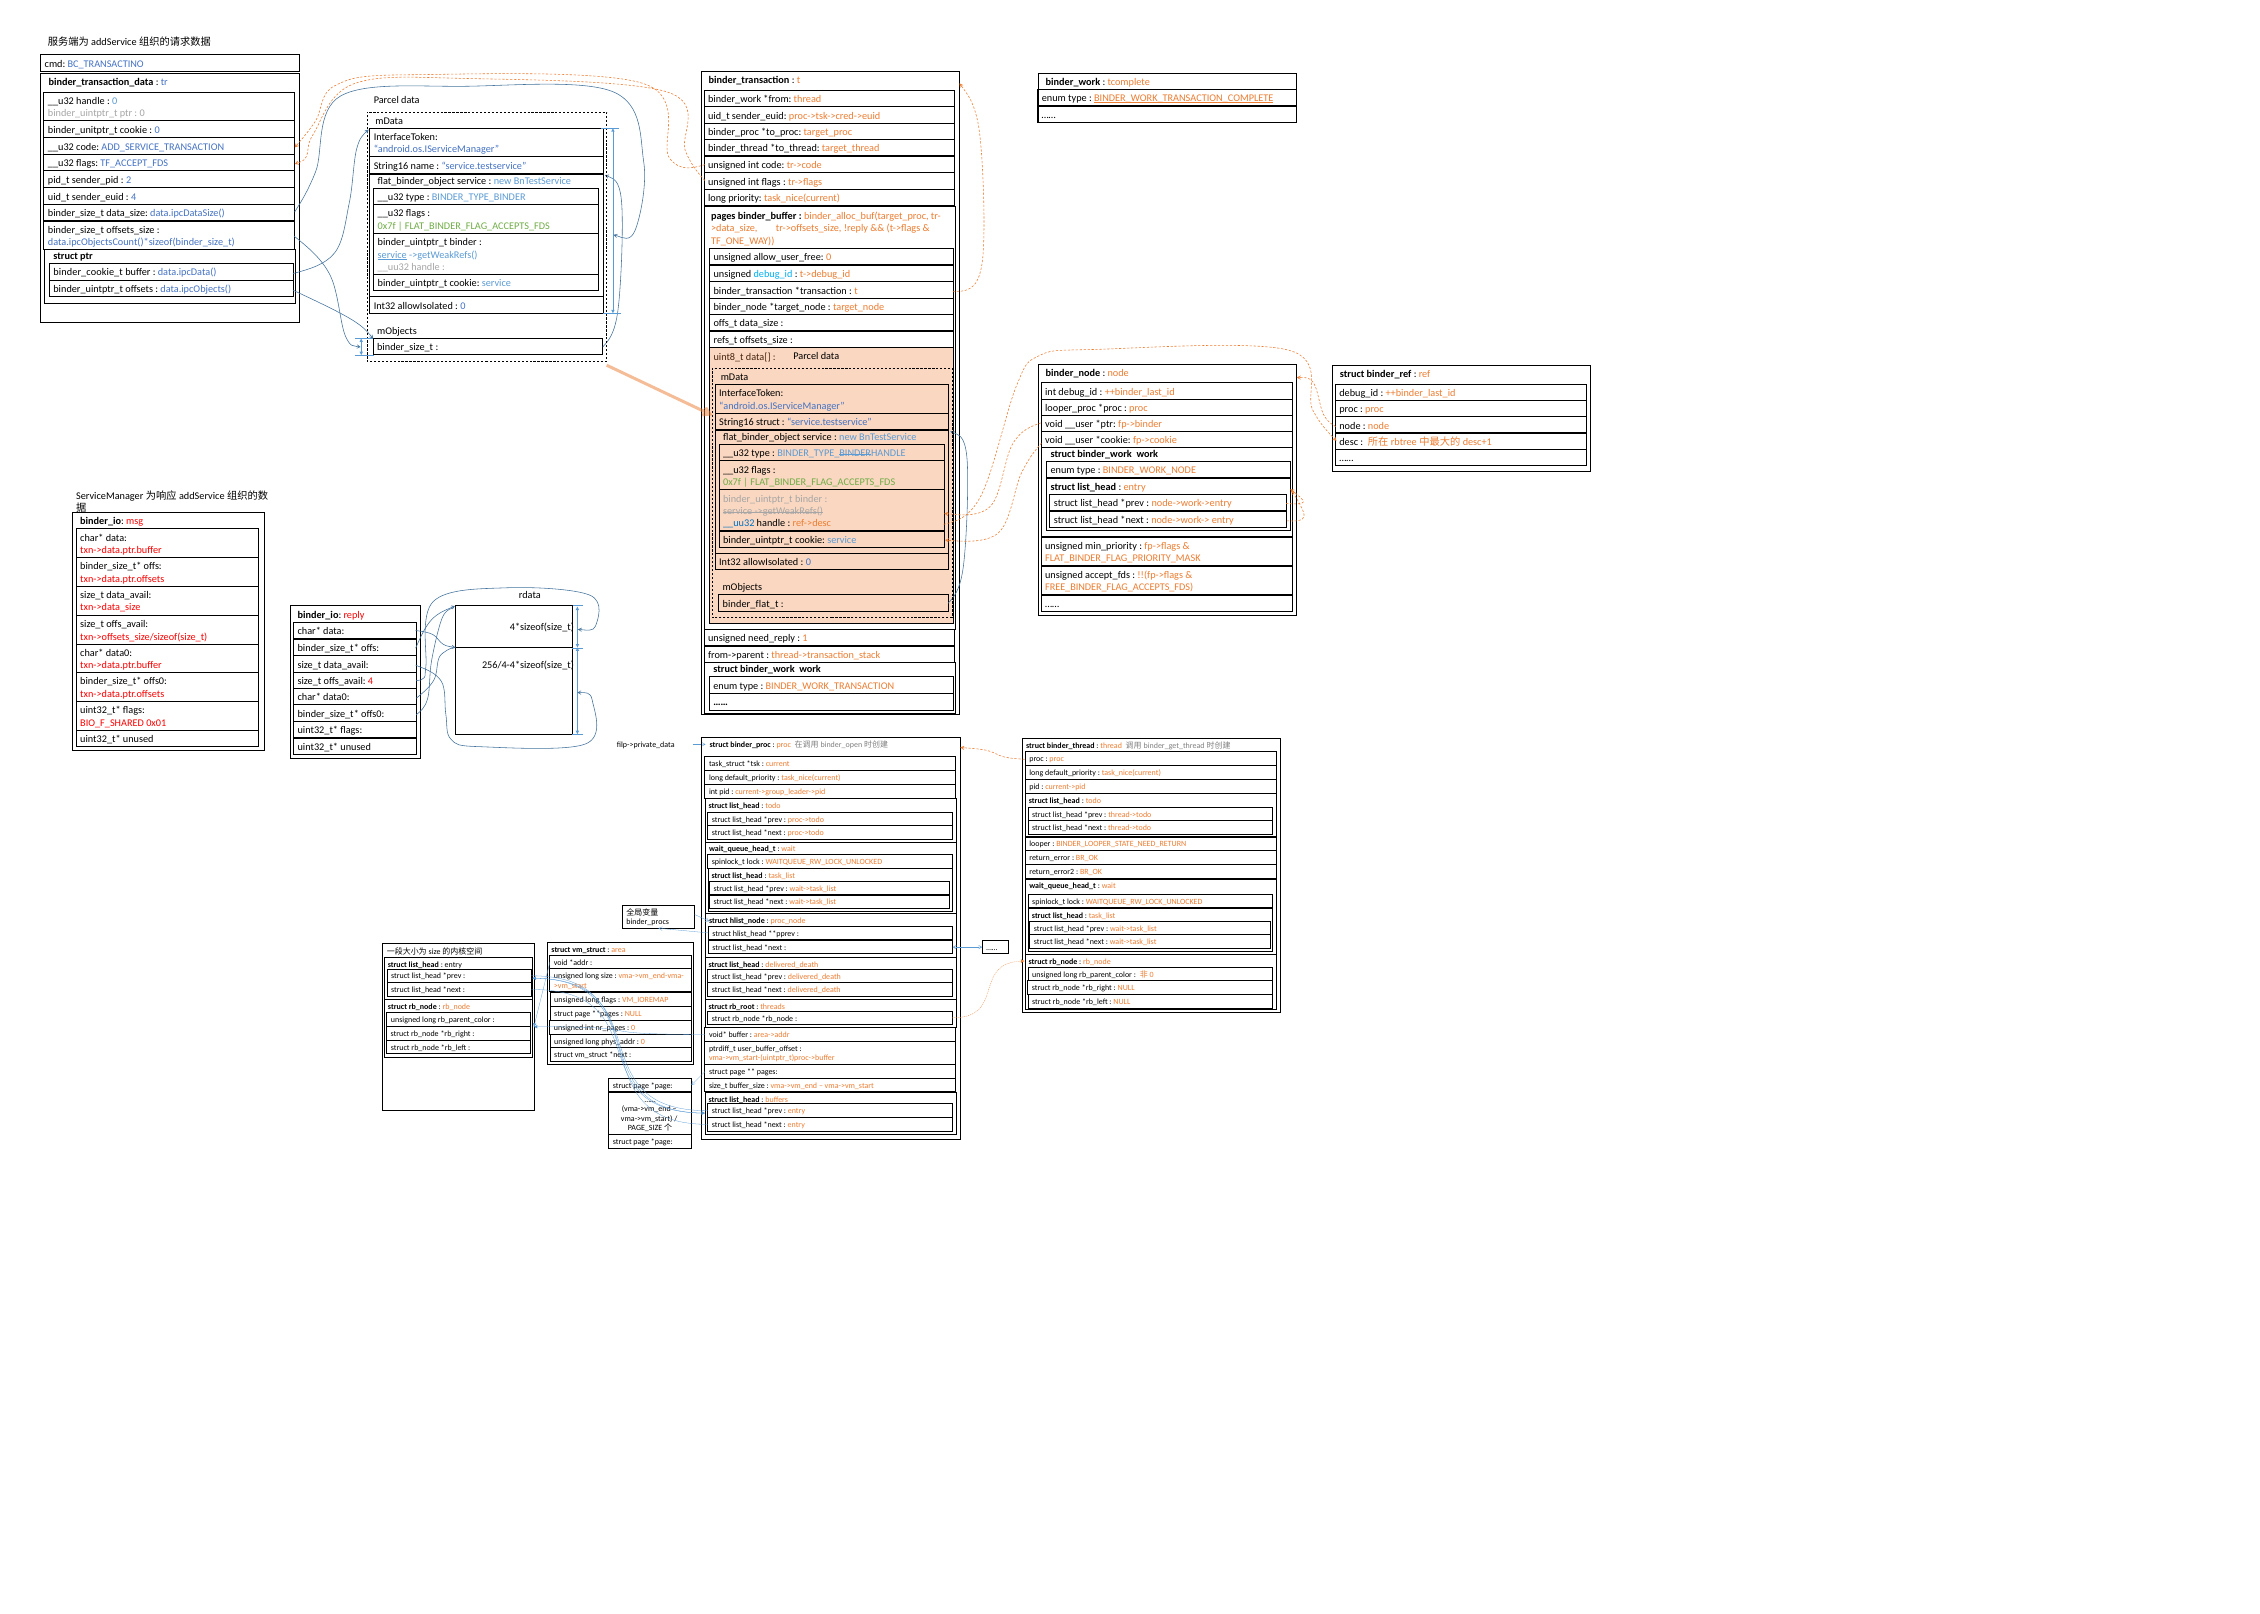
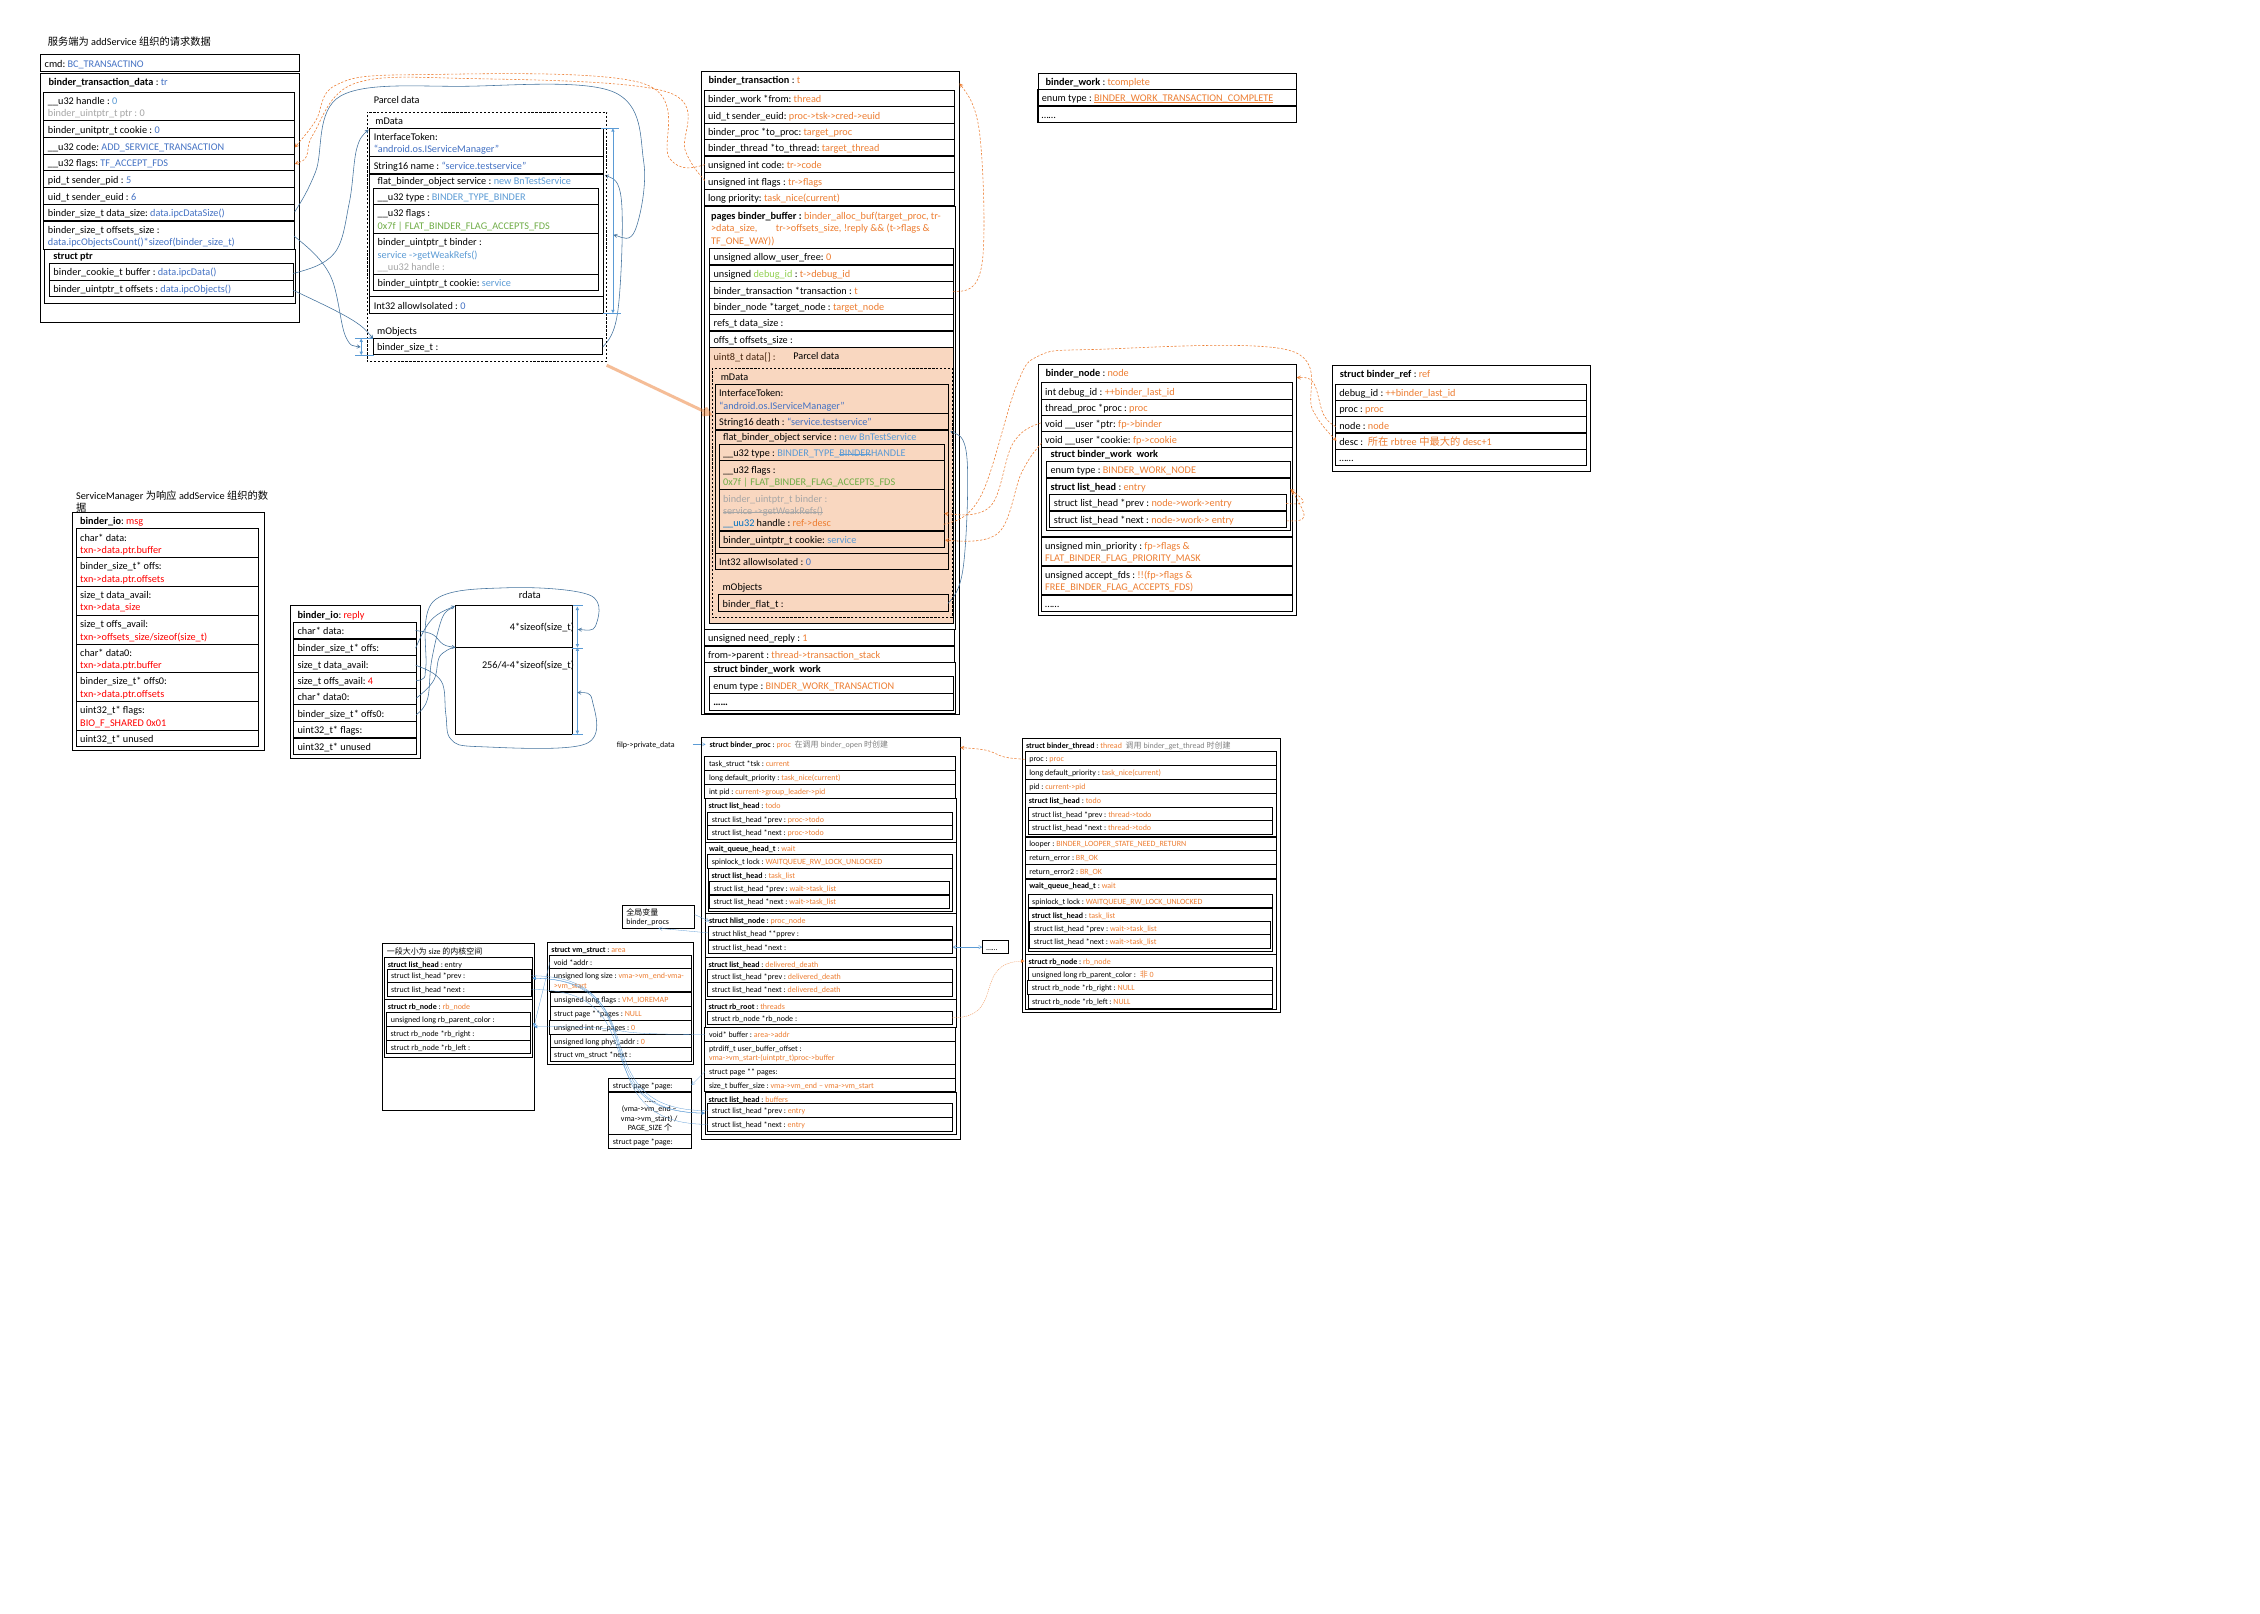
2: 2 -> 5 (129, 180)
4: 4 -> 6 (134, 197)
service underline: present -> none (392, 255)
debug_id colour: light blue -> light green (773, 274)
offs_t: offs_t -> refs_t (725, 323)
refs_t: refs_t -> offs_t (725, 340)
looper_proc: looper_proc -> thread_proc (1071, 408)
String16 struct: struct -> death (768, 422)
